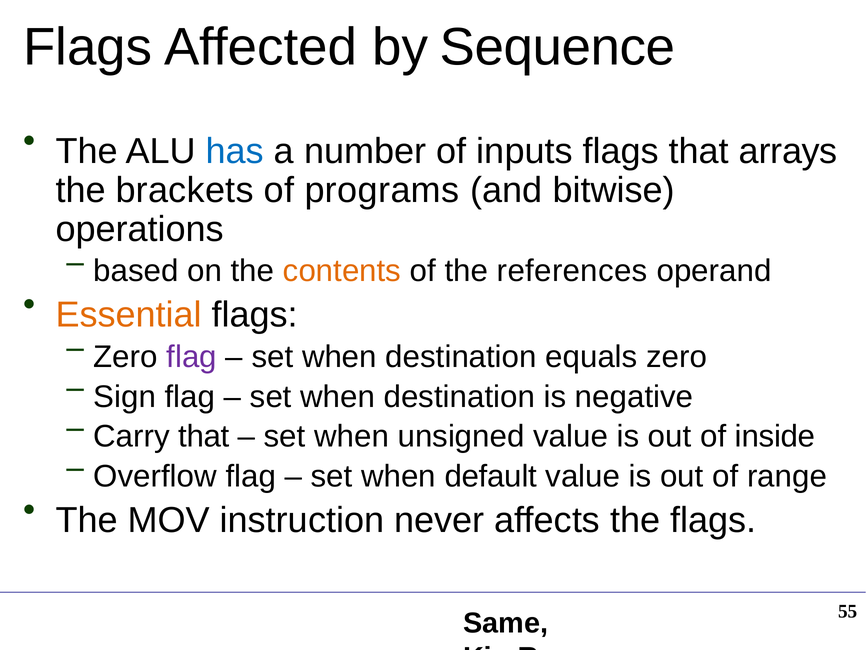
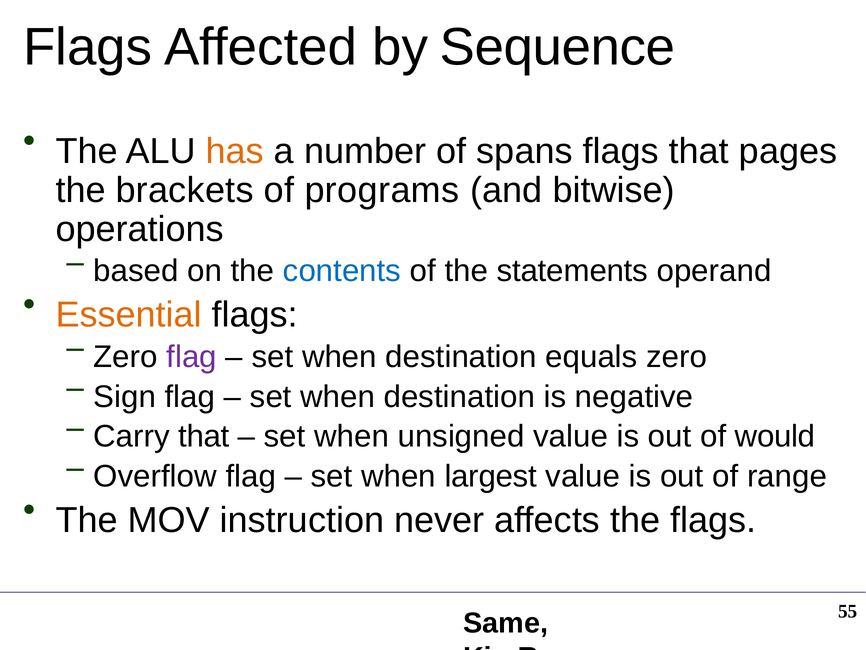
has colour: blue -> orange (235, 151)
inputs: inputs -> spans (525, 151)
arrays: arrays -> pages (788, 151)
contents colour: orange -> blue (342, 271)
references: references -> statements (572, 271)
inside: inside -> would (775, 436)
default: default -> largest (491, 476)
